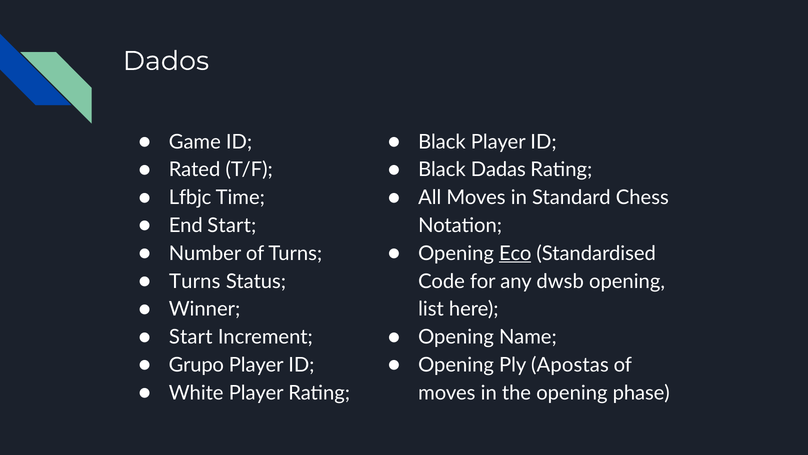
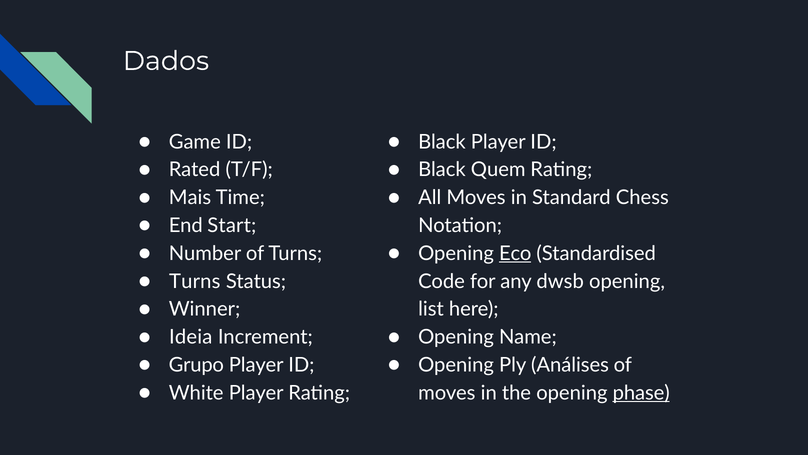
Dadas: Dadas -> Quem (498, 170)
Lfbjc: Lfbjc -> Mais (190, 197)
Start: Start -> Ideia (191, 337)
Apostas: Apostas -> Análises (570, 365)
phase underline: none -> present (641, 392)
